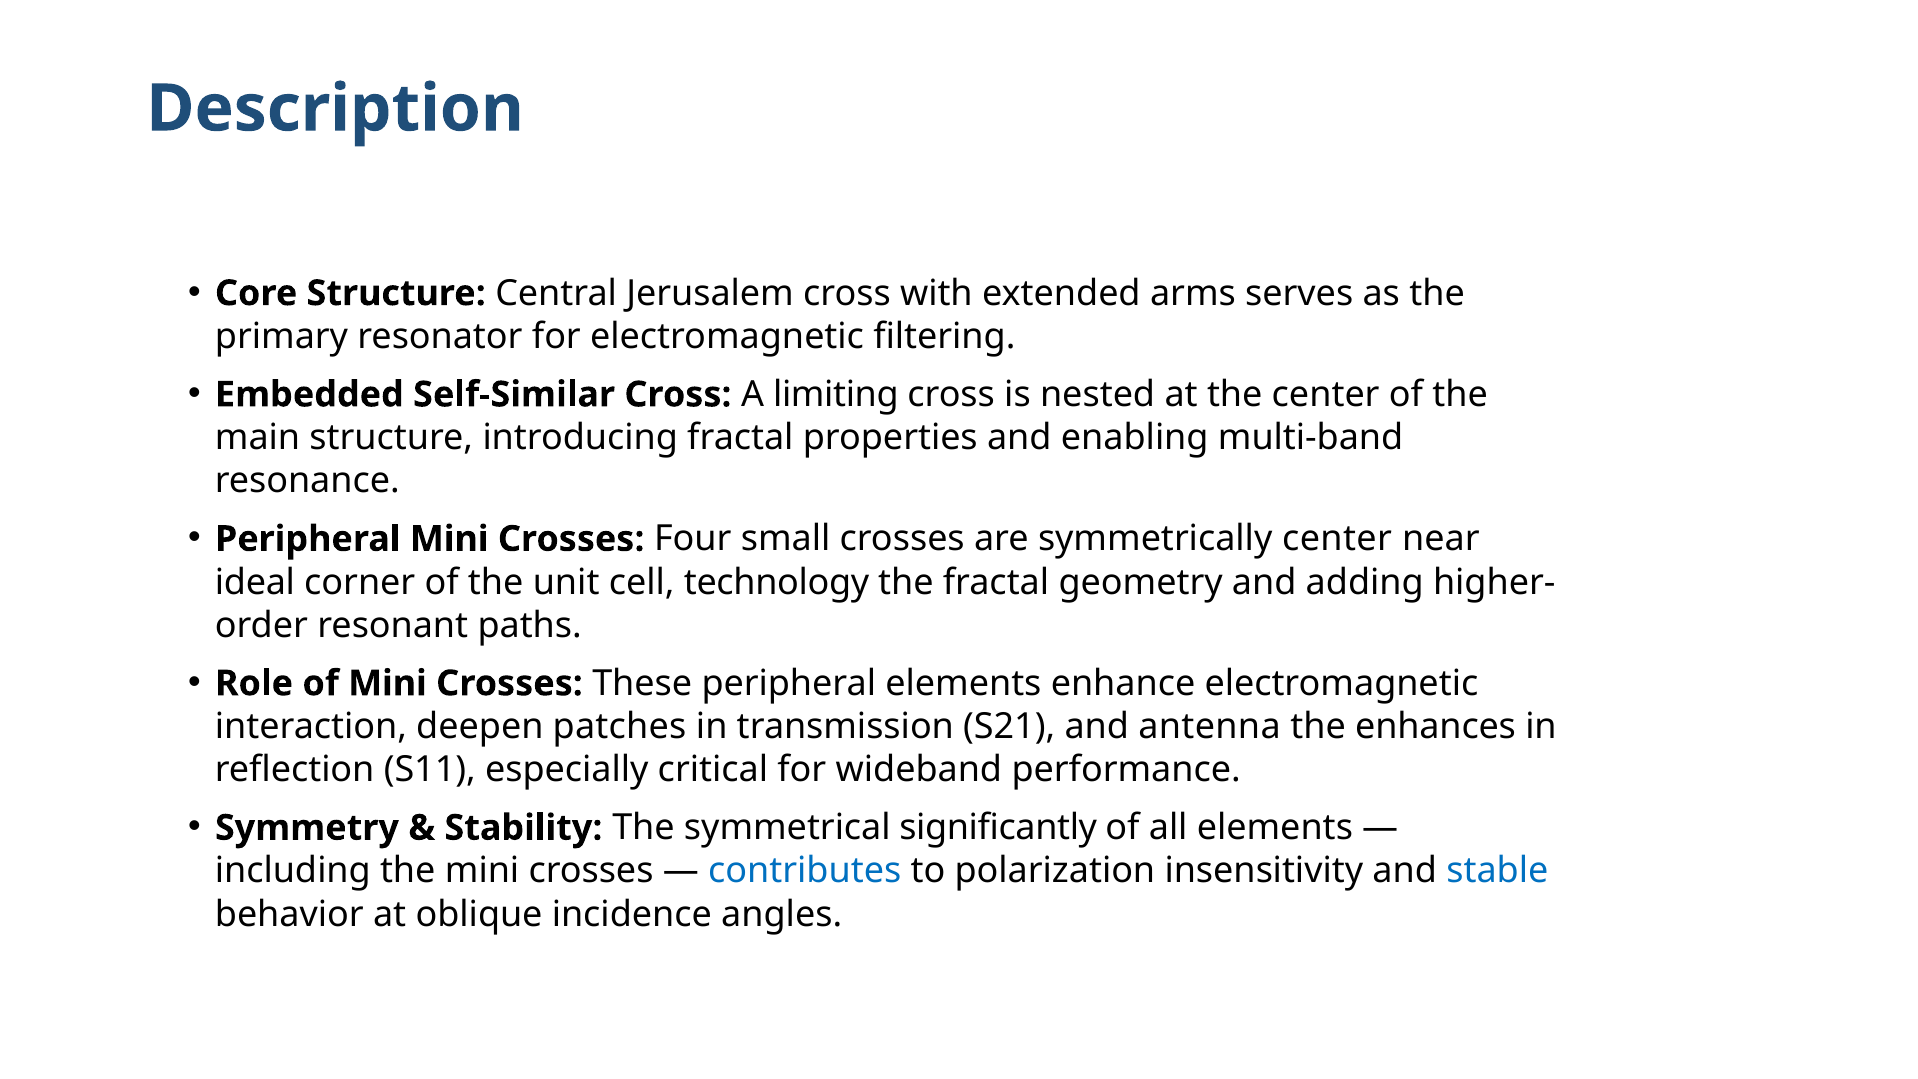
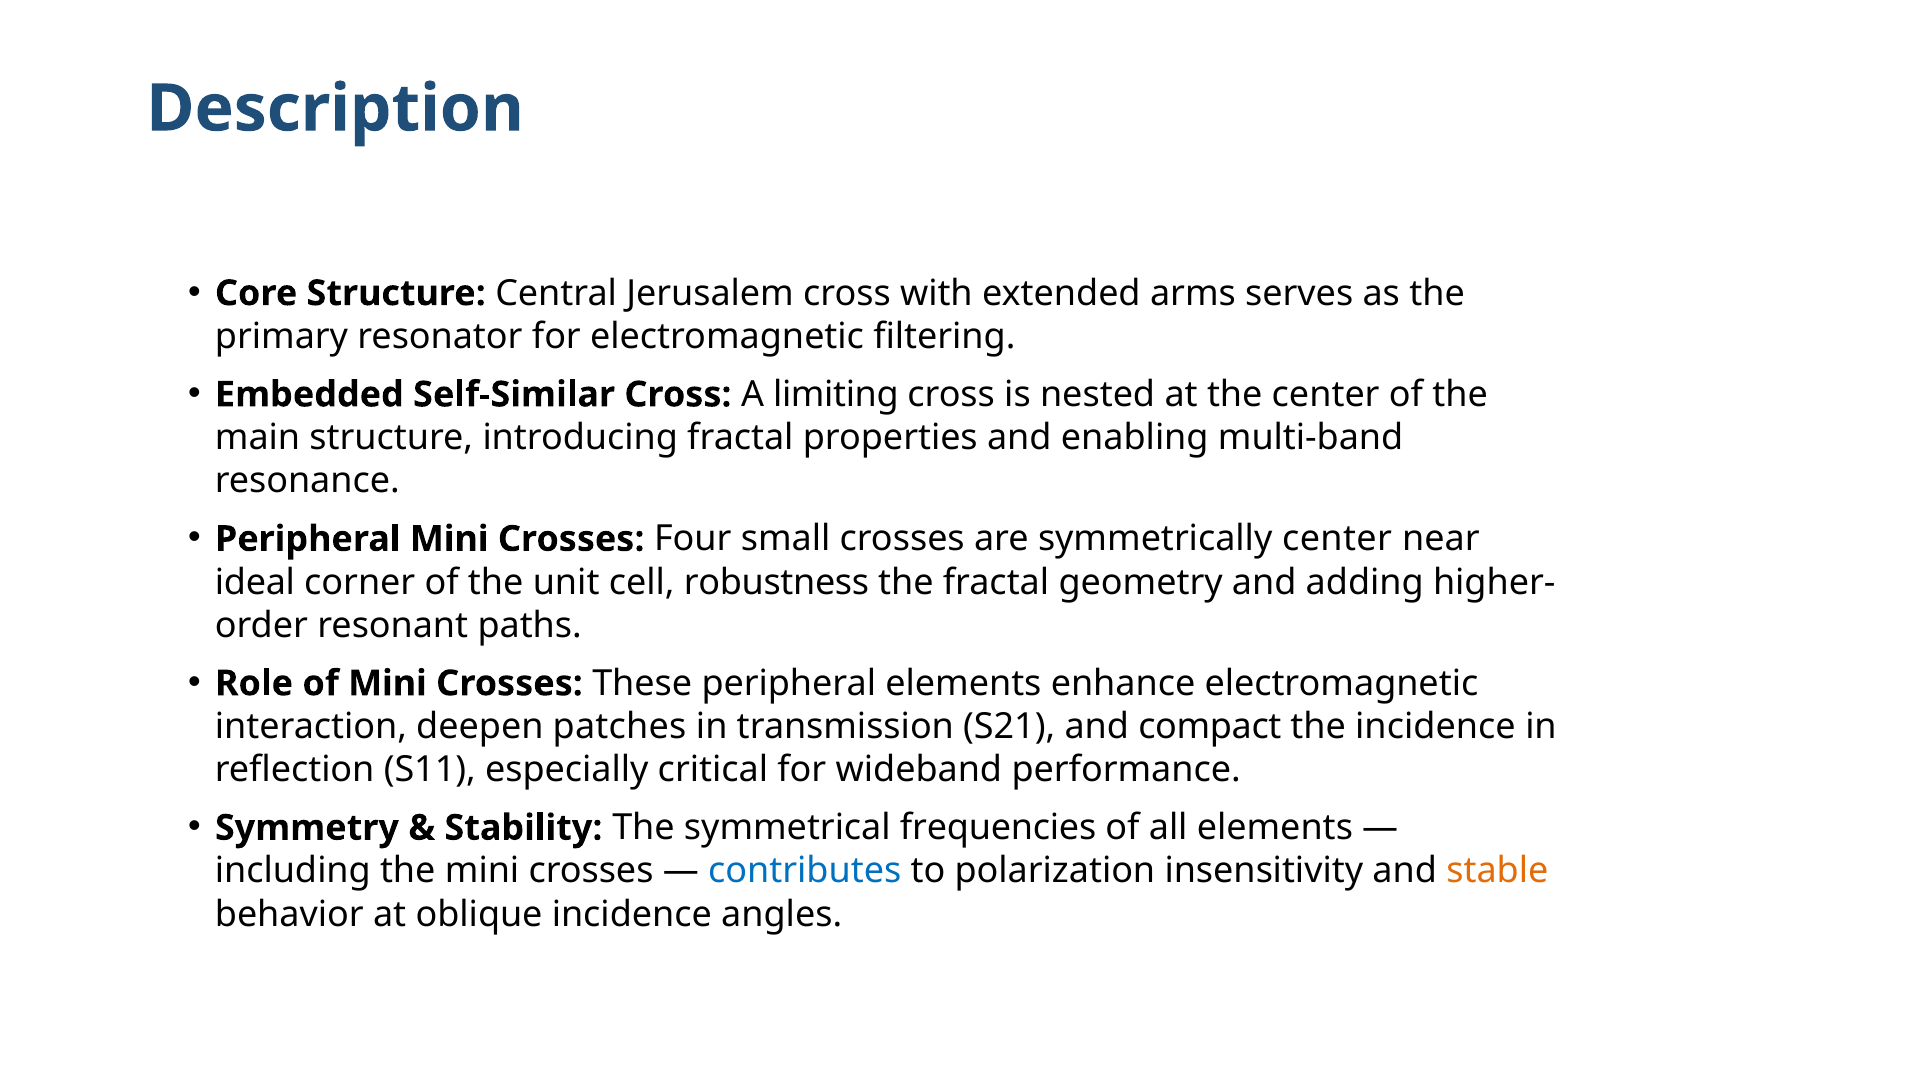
technology: technology -> robustness (777, 582)
antenna: antenna -> compact (1210, 727)
the enhances: enhances -> incidence (1435, 727)
significantly: significantly -> frequencies (998, 828)
stable colour: blue -> orange (1497, 871)
